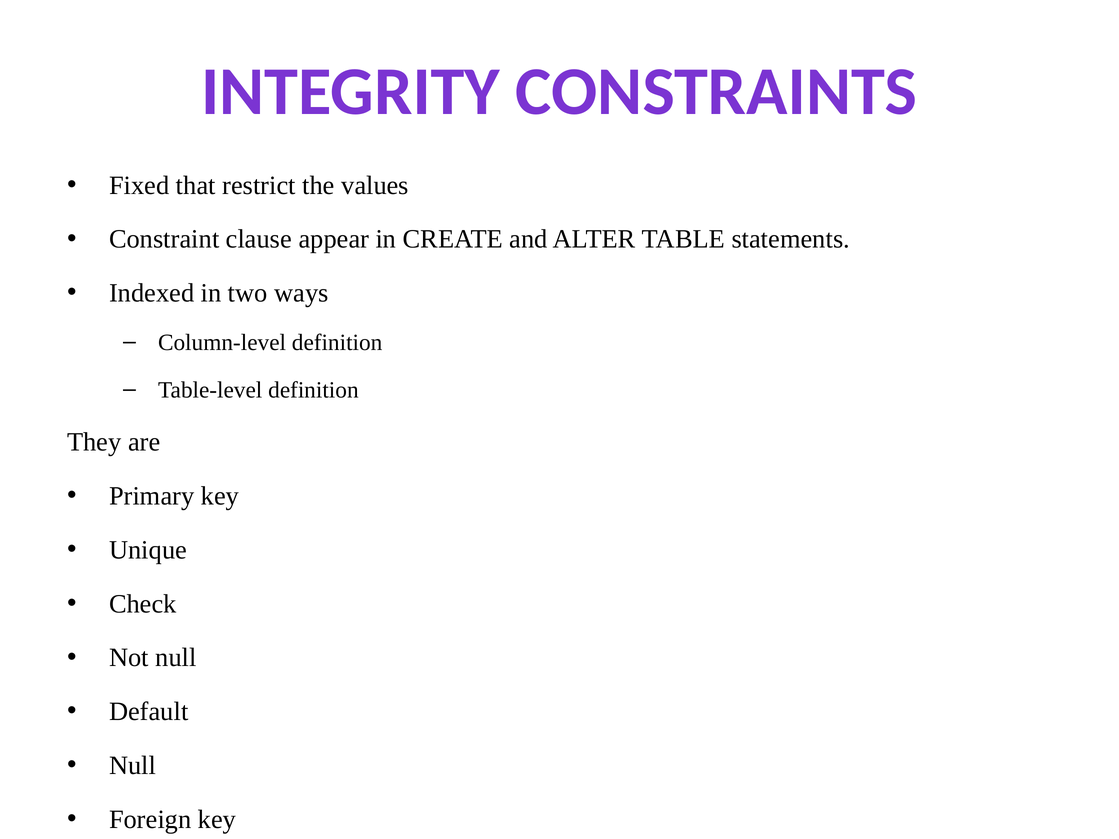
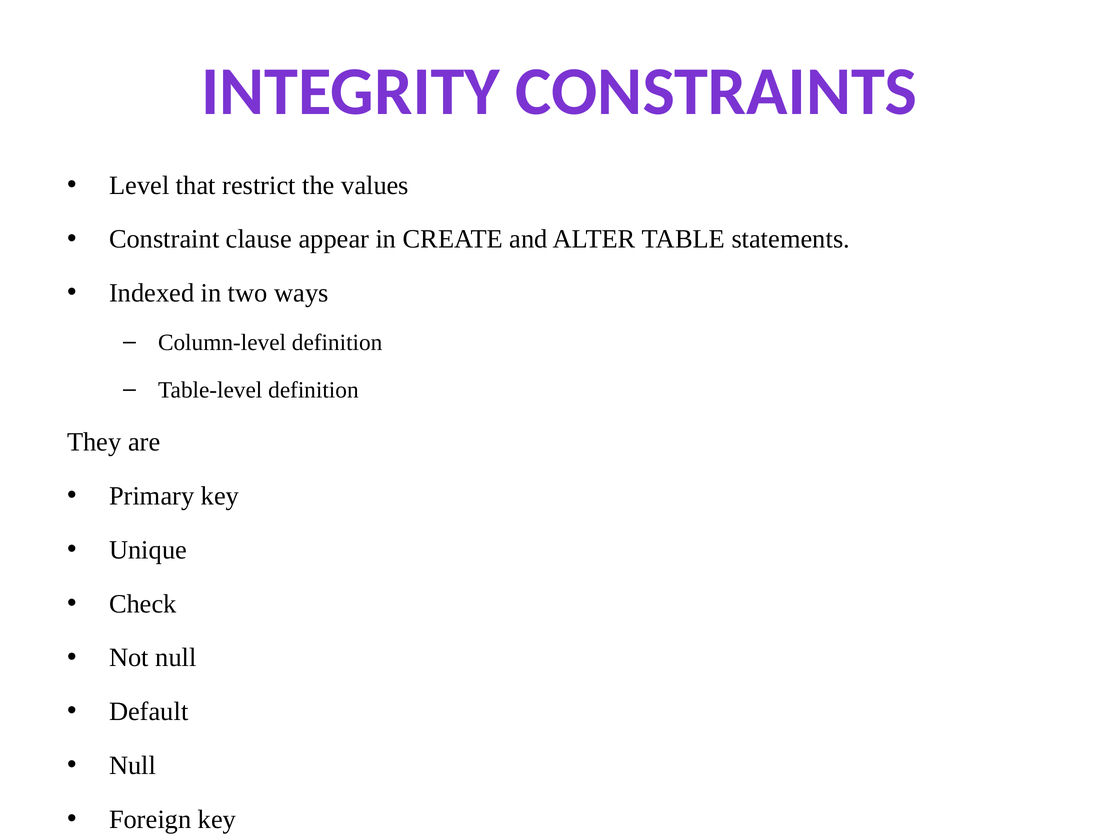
Fixed: Fixed -> Level (139, 185)
